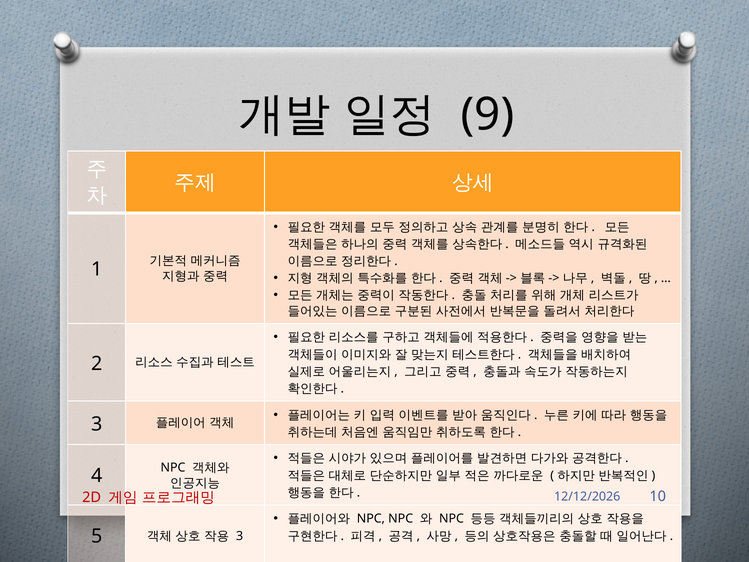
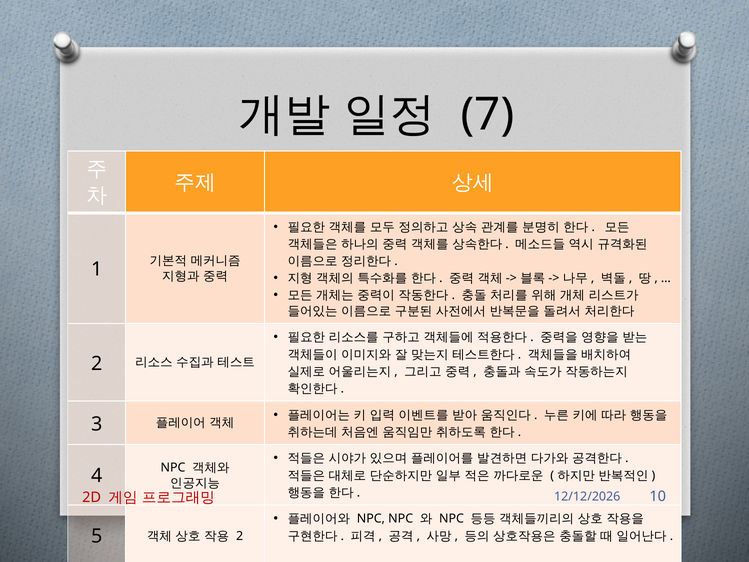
9: 9 -> 7 (487, 115)
3: 3 -> 2 (240, 536)
